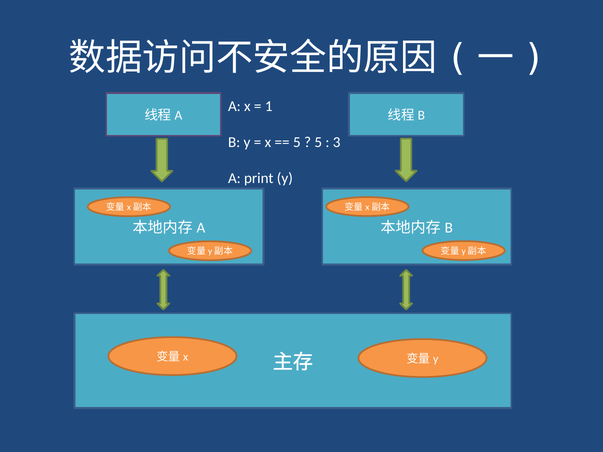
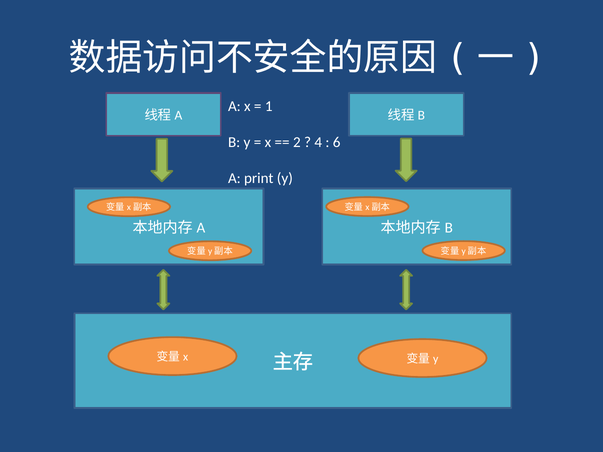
5: 5 -> 2 (297, 142)
5: 5 -> 4 (318, 142)
3: 3 -> 6 (337, 142)
